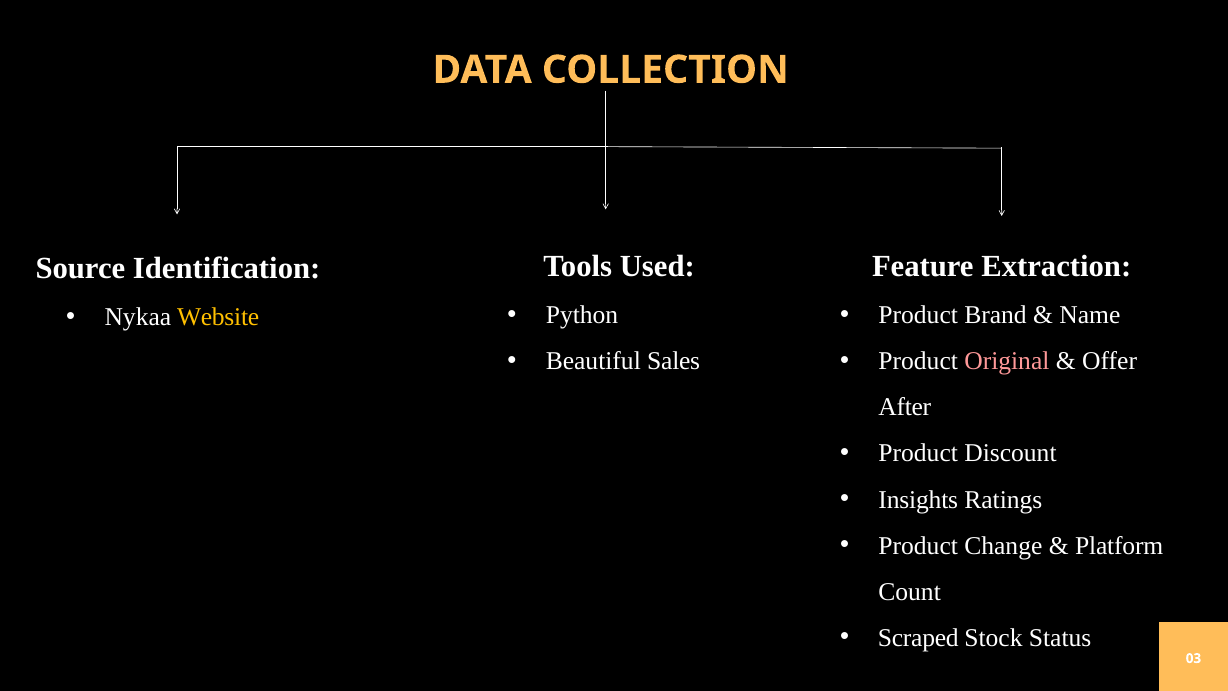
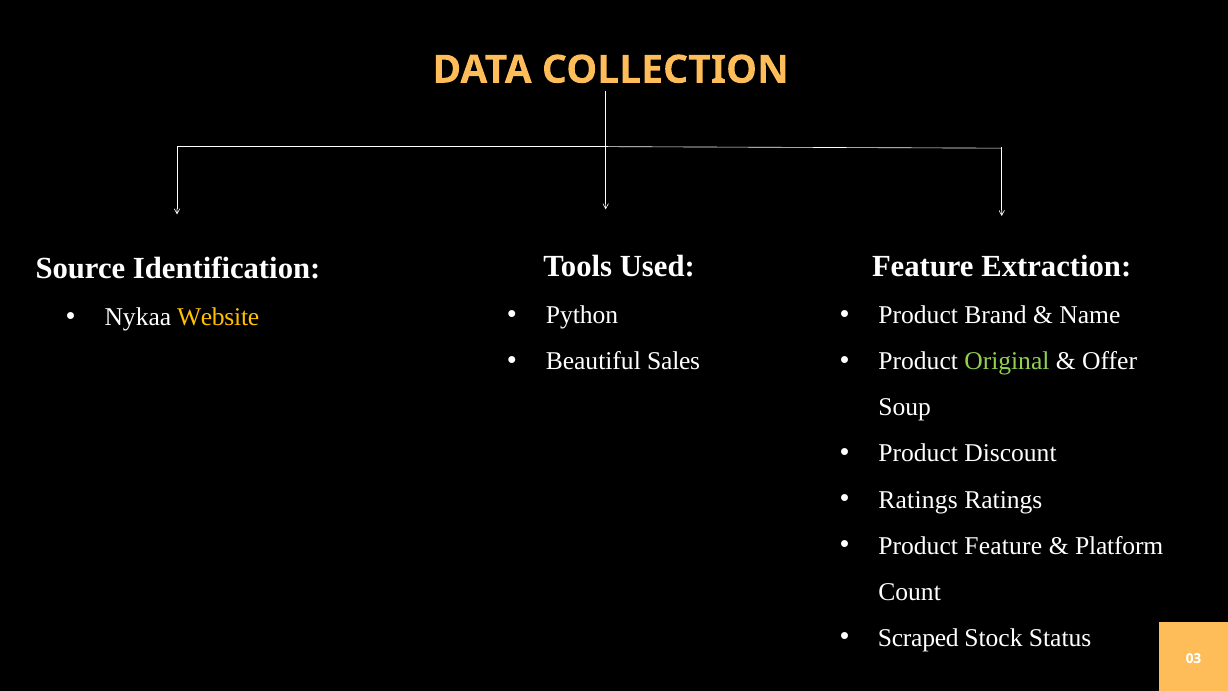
Original colour: pink -> light green (1007, 361)
After: After -> Soup (905, 407)
Insights: Insights -> Ratings (918, 499)
Product Change: Change -> Feature (1003, 545)
